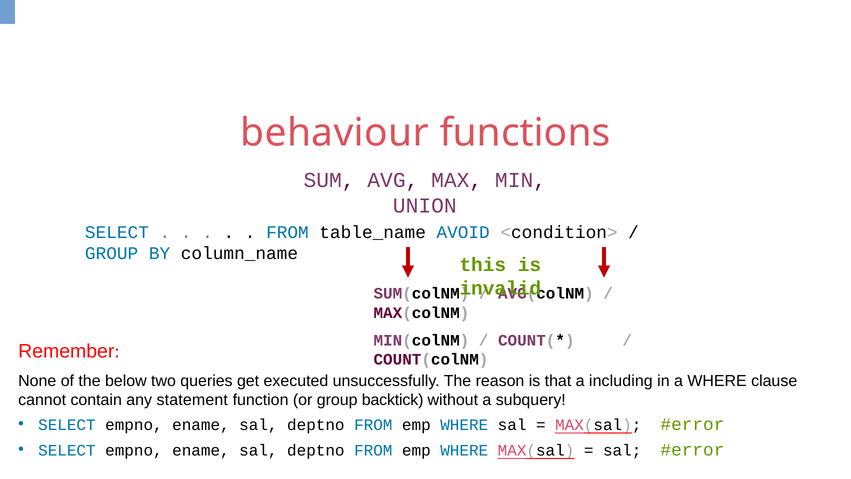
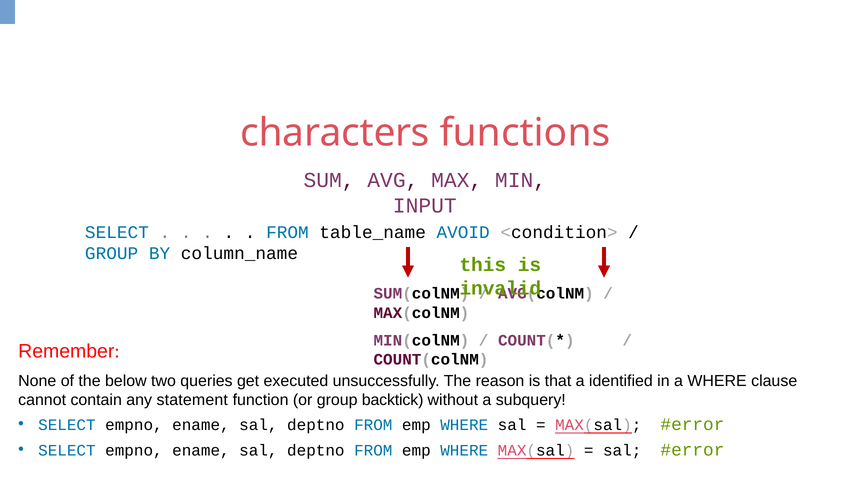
behaviour: behaviour -> characters (335, 133)
UNION: UNION -> INPUT (425, 206)
including: including -> identified (621, 381)
